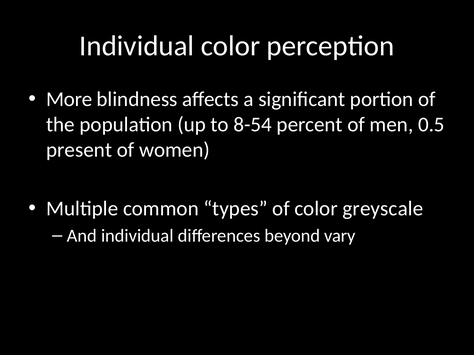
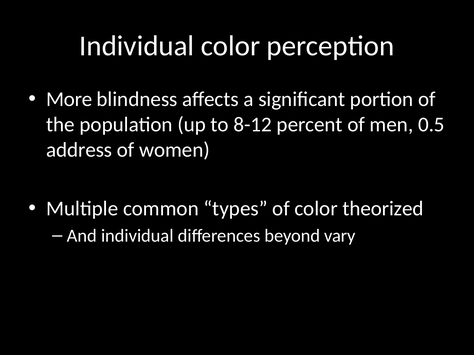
8-54: 8-54 -> 8-12 (253, 125)
present: present -> address (79, 150)
greyscale: greyscale -> theorized (383, 209)
